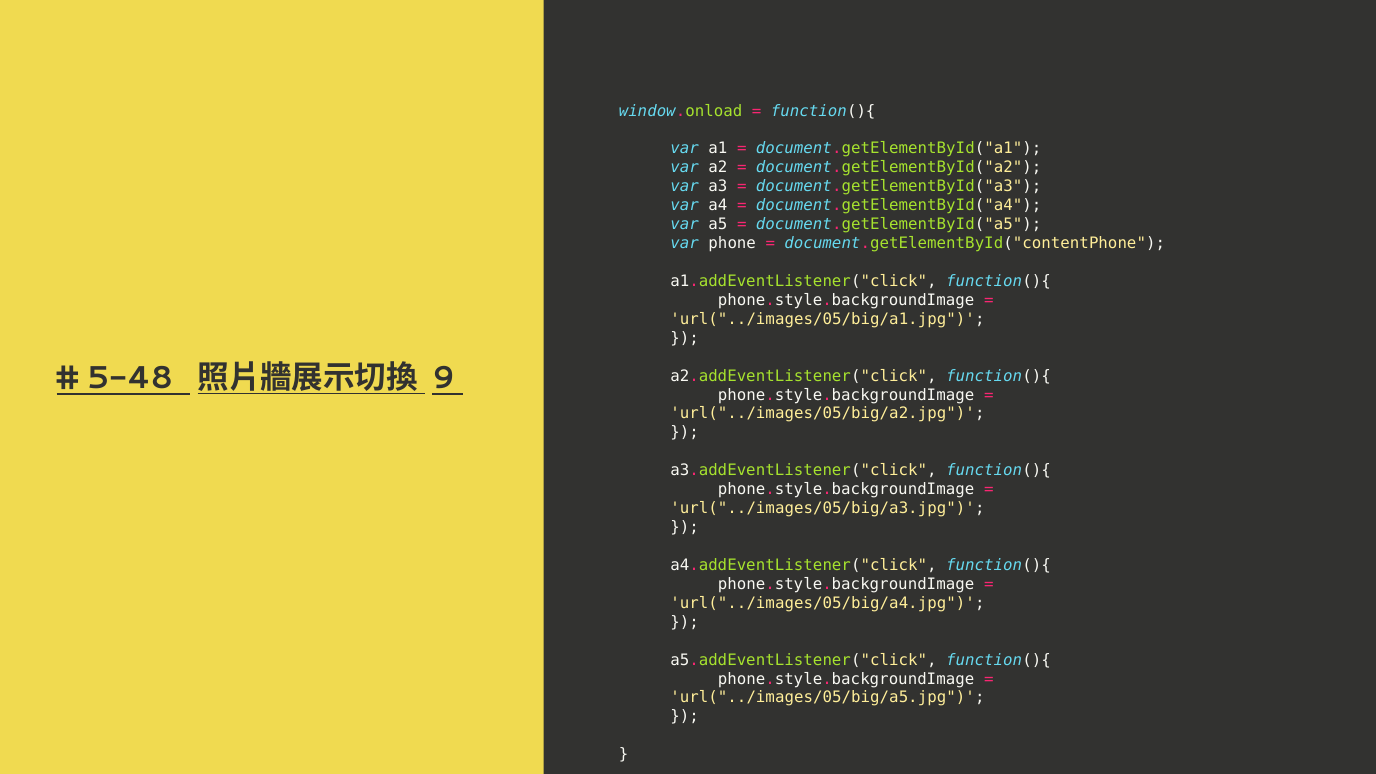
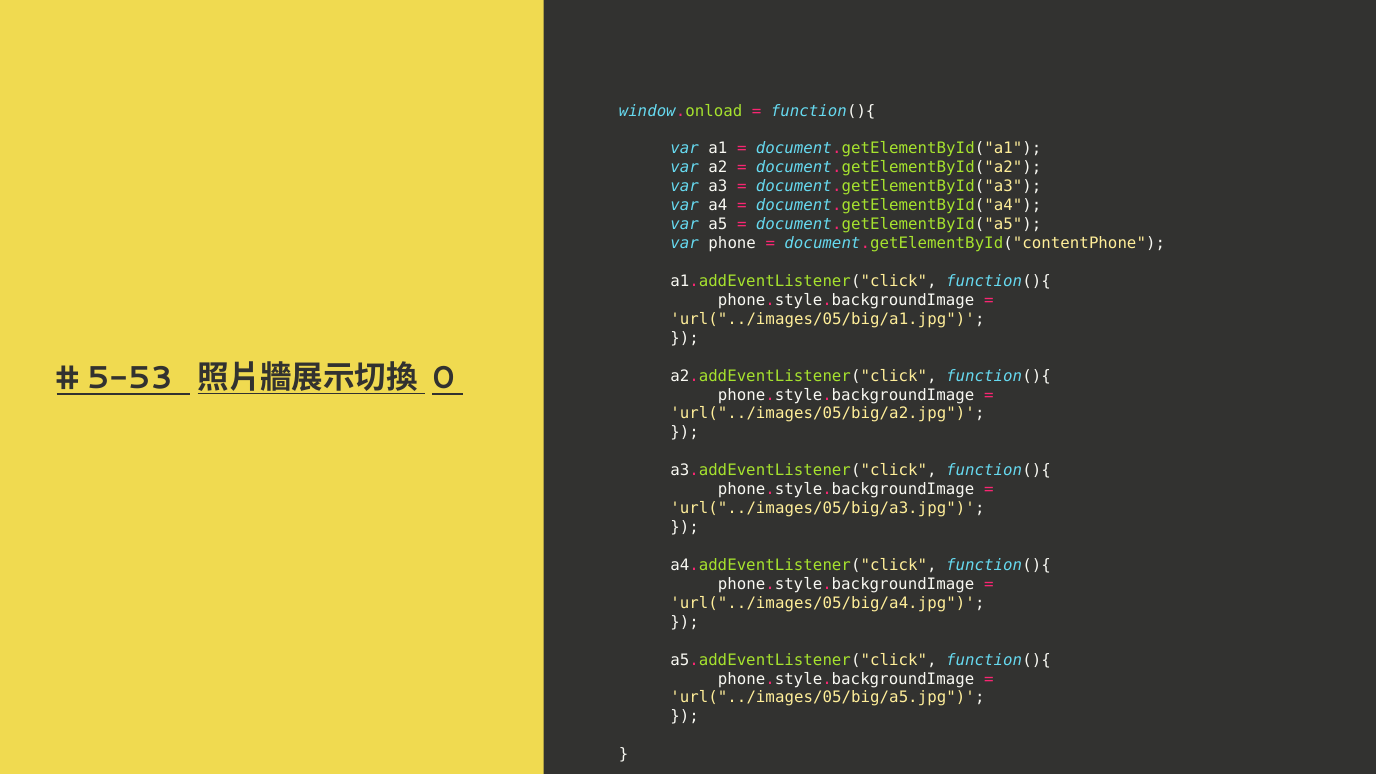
5-48: 5-48 -> 5-53 (130, 378)
9: 9 -> 0 (444, 378)
